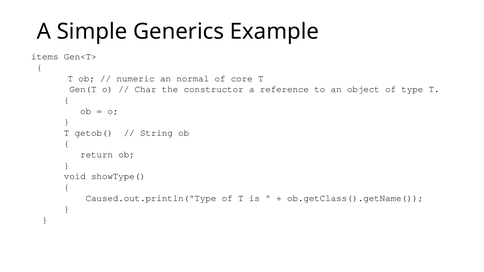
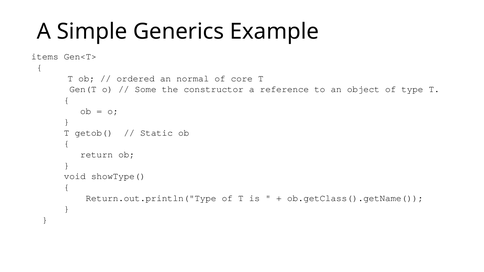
numeric: numeric -> ordered (136, 78)
Char: Char -> Some (146, 89)
String: String -> Static (156, 133)
Caused.out.println("Type: Caused.out.println("Type -> Return.out.println("Type (151, 198)
